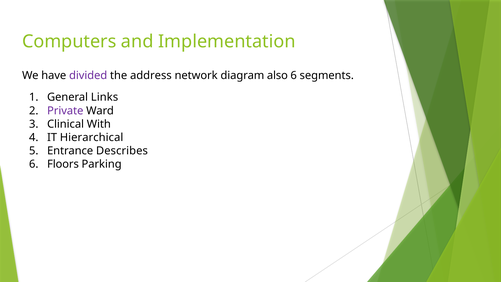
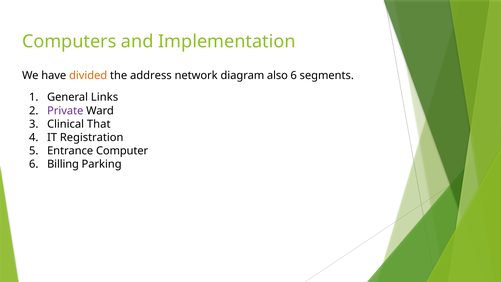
divided colour: purple -> orange (88, 76)
With: With -> That (99, 124)
Hierarchical: Hierarchical -> Registration (92, 137)
Describes: Describes -> Computer (122, 151)
Floors: Floors -> Billing (63, 164)
